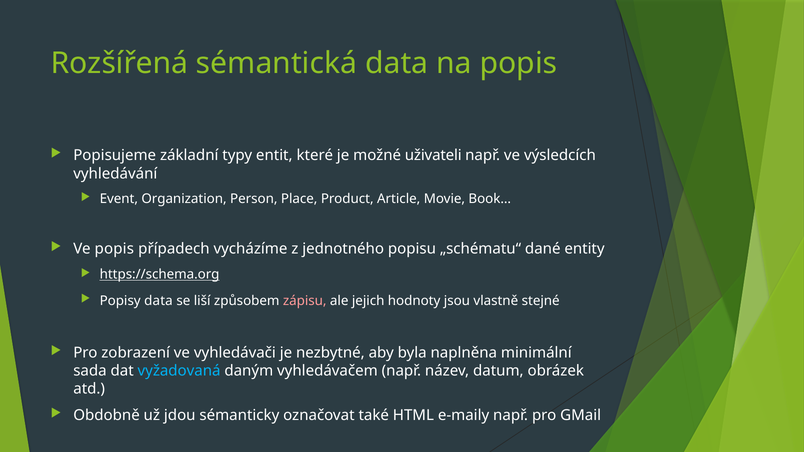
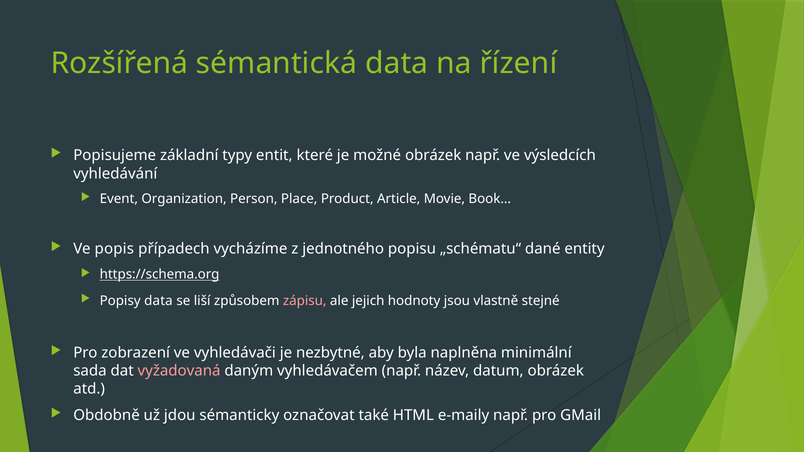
na popis: popis -> řízení (518, 63)
možné uživateli: uživateli -> obrázek (433, 156)
vyžadovaná colour: light blue -> pink (179, 371)
